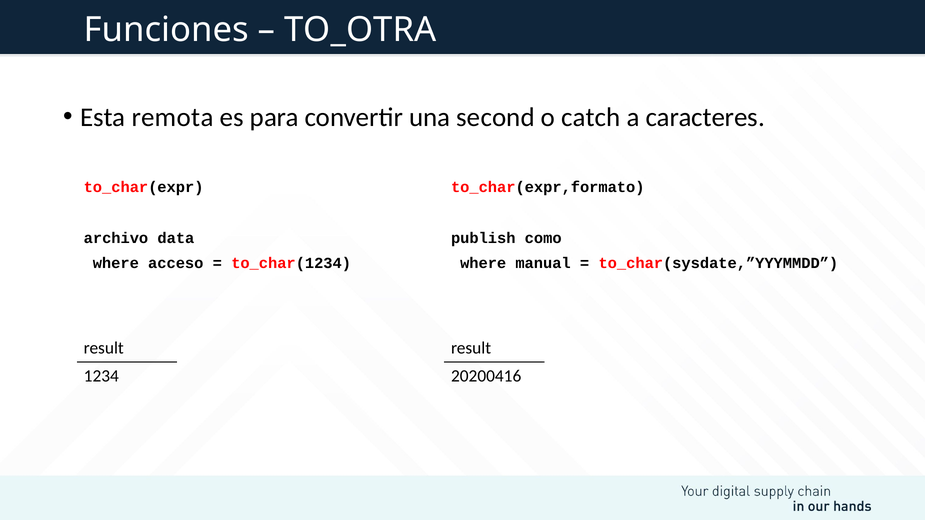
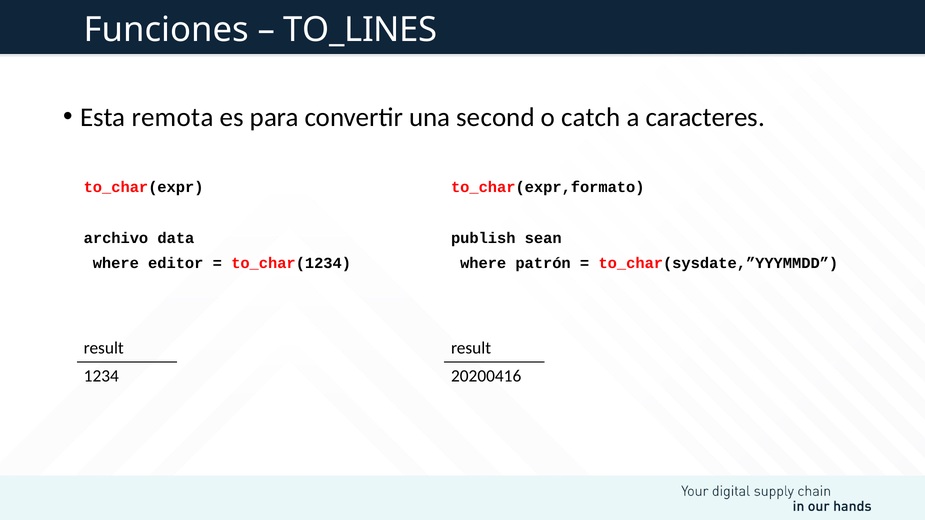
TO_OTRA: TO_OTRA -> TO_LINES (360, 30)
como: como -> sean (543, 238)
acceso: acceso -> editor (176, 263)
manual: manual -> patrón (543, 263)
